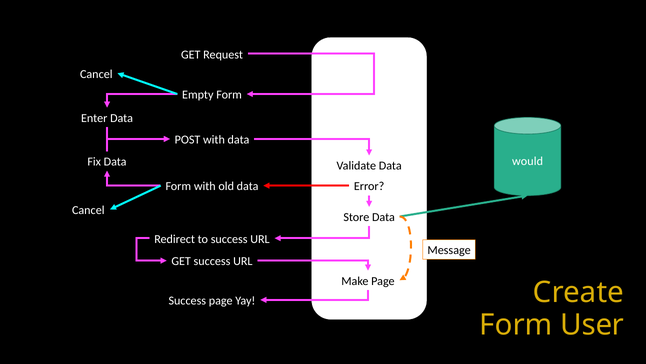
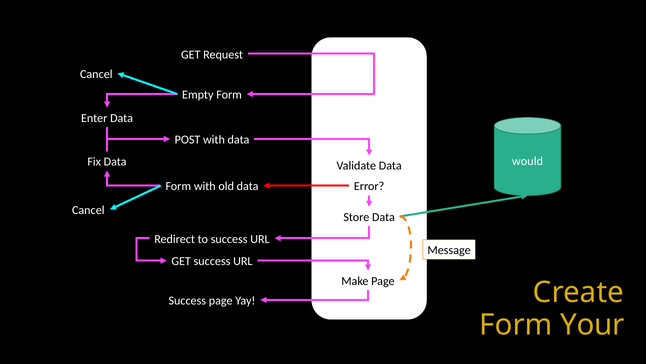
User: User -> Your (592, 324)
